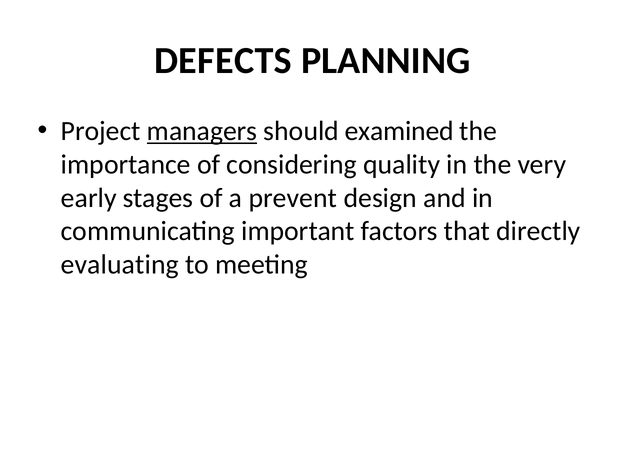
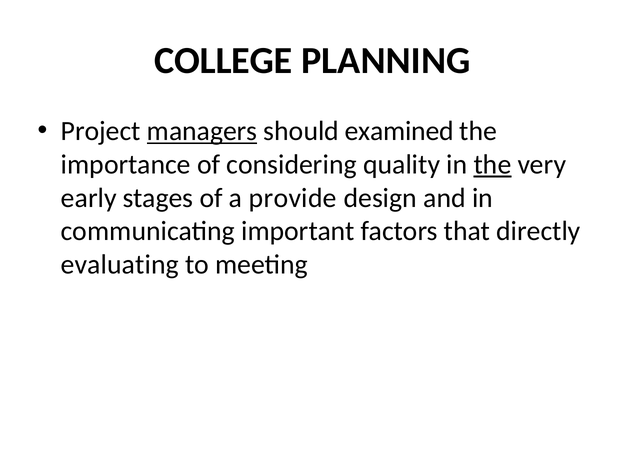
DEFECTS: DEFECTS -> COLLEGE (223, 61)
the underline: none -> present (493, 164)
prevent: prevent -> provide (293, 198)
